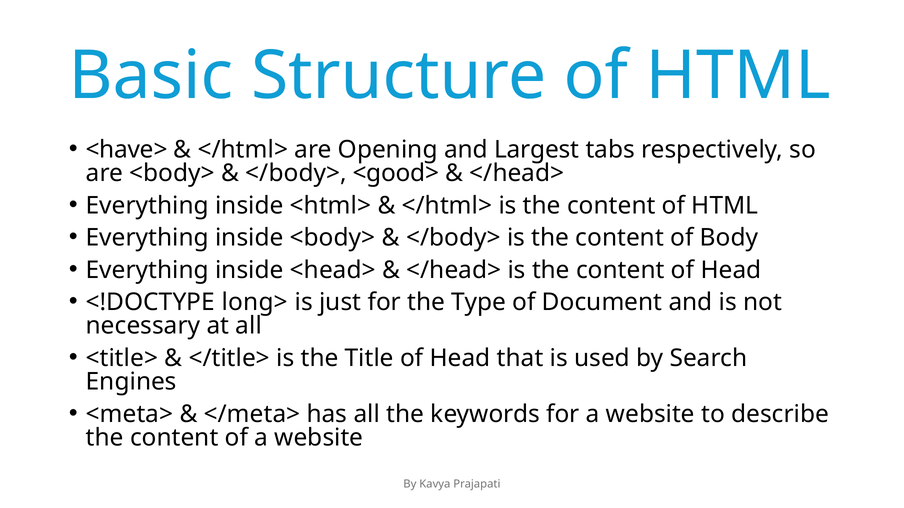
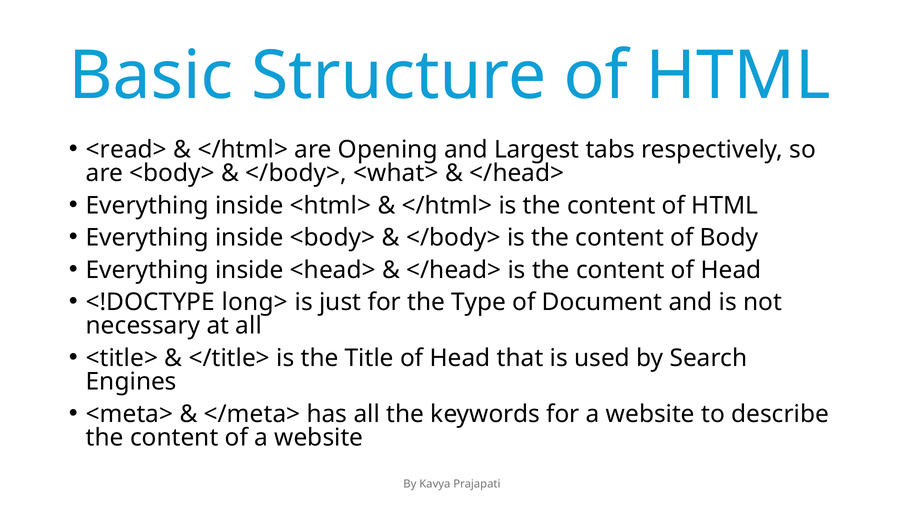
<have>: <have> -> <read> (126, 150)
<good>: <good> -> <what> (396, 173)
